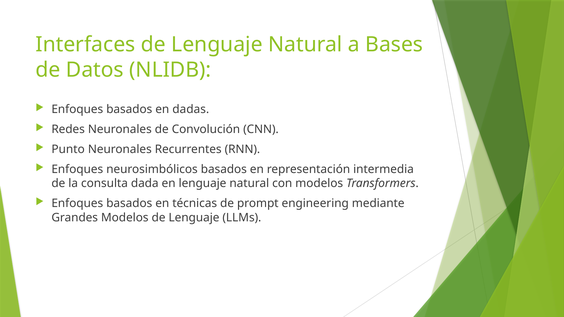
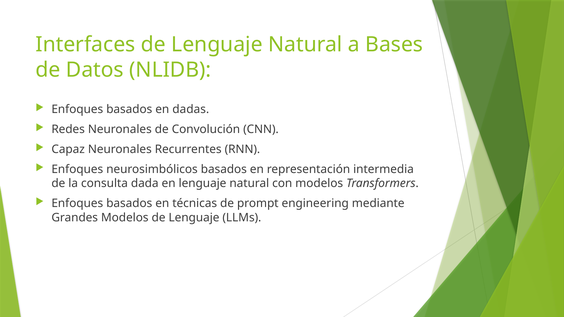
Punto: Punto -> Capaz (68, 149)
